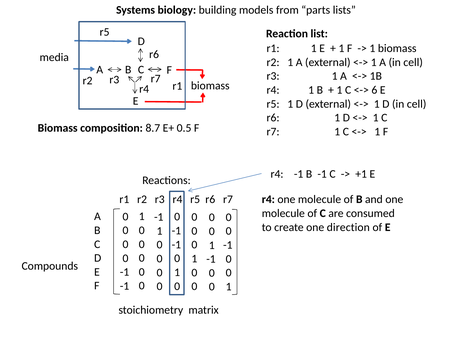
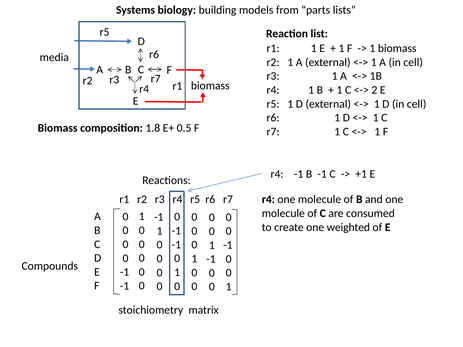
6: 6 -> 2 (374, 90)
8.7: 8.7 -> 1.8 (153, 128)
direction: direction -> weighted (348, 227)
